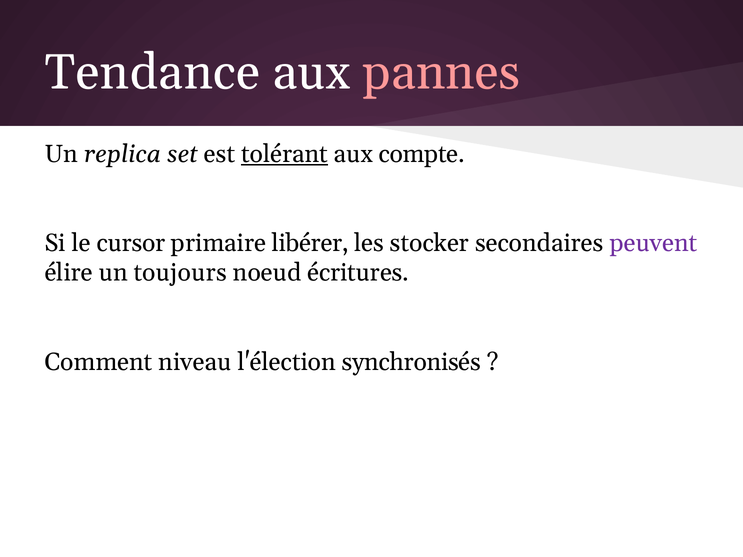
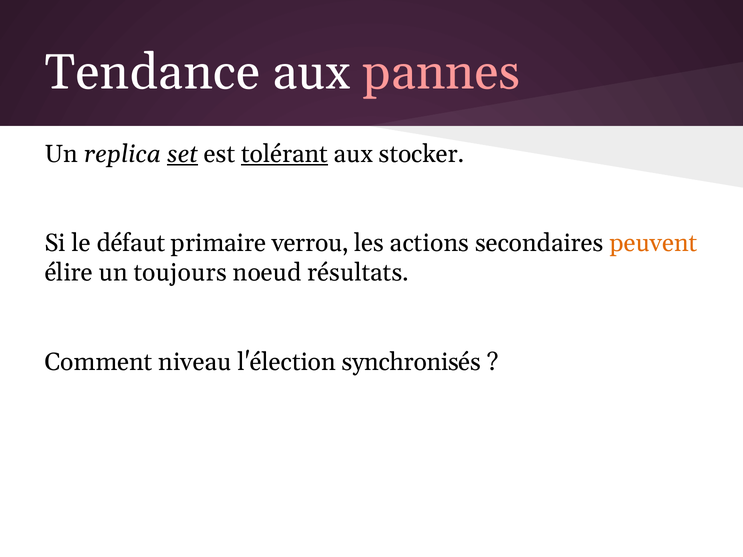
set underline: none -> present (182, 154)
compte: compte -> stocker (422, 154)
cursor: cursor -> défaut (131, 243)
libérer: libérer -> verrou (310, 243)
stocker: stocker -> actions (429, 243)
peuvent colour: purple -> orange (653, 243)
écritures: écritures -> résultats (358, 273)
